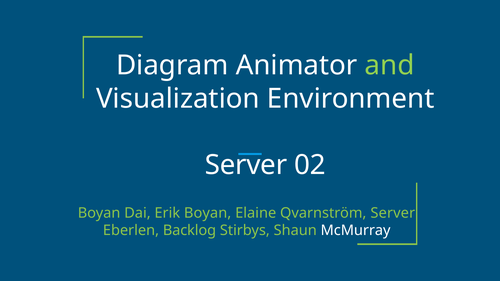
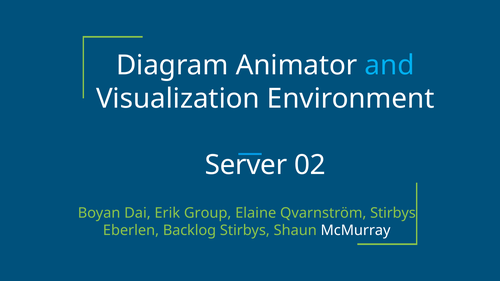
and colour: light green -> light blue (390, 65)
Erik Boyan: Boyan -> Group (208, 213)
Qvarnström Server: Server -> Stirbys (393, 213)
